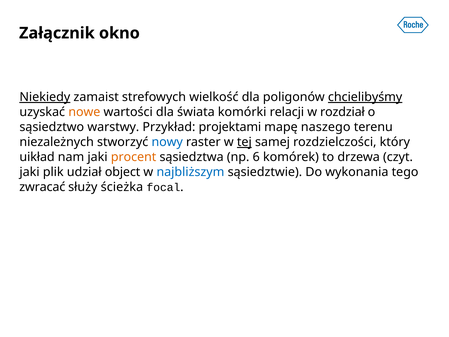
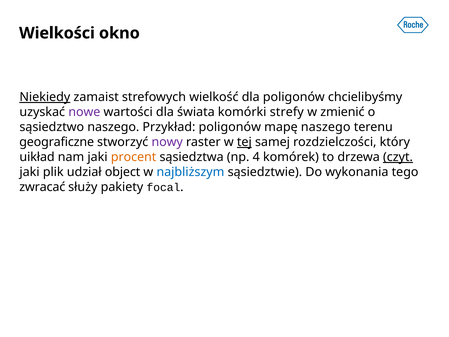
Załącznik: Załącznik -> Wielkości (57, 33)
chcielibyśmy underline: present -> none (365, 97)
nowe colour: orange -> purple (84, 112)
relacji: relacji -> strefy (287, 112)
rozdział: rozdział -> zmienić (342, 112)
sąsiedztwo warstwy: warstwy -> naszego (113, 127)
Przykład projektami: projektami -> poligonów (230, 127)
niezależnych: niezależnych -> geograficzne (57, 142)
nowy colour: blue -> purple (167, 142)
6: 6 -> 4 (256, 157)
czyt underline: none -> present (398, 157)
ścieżka: ścieżka -> pakiety (122, 187)
